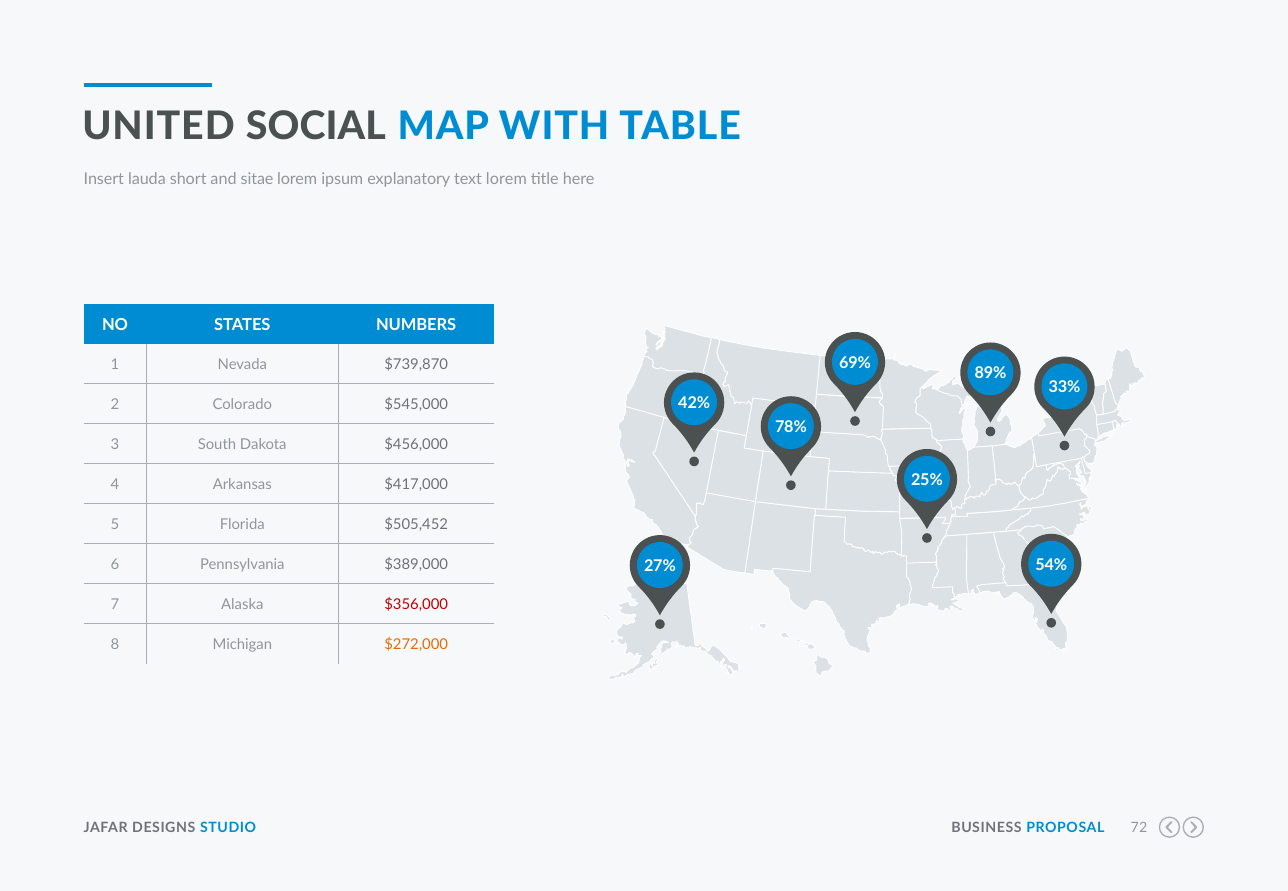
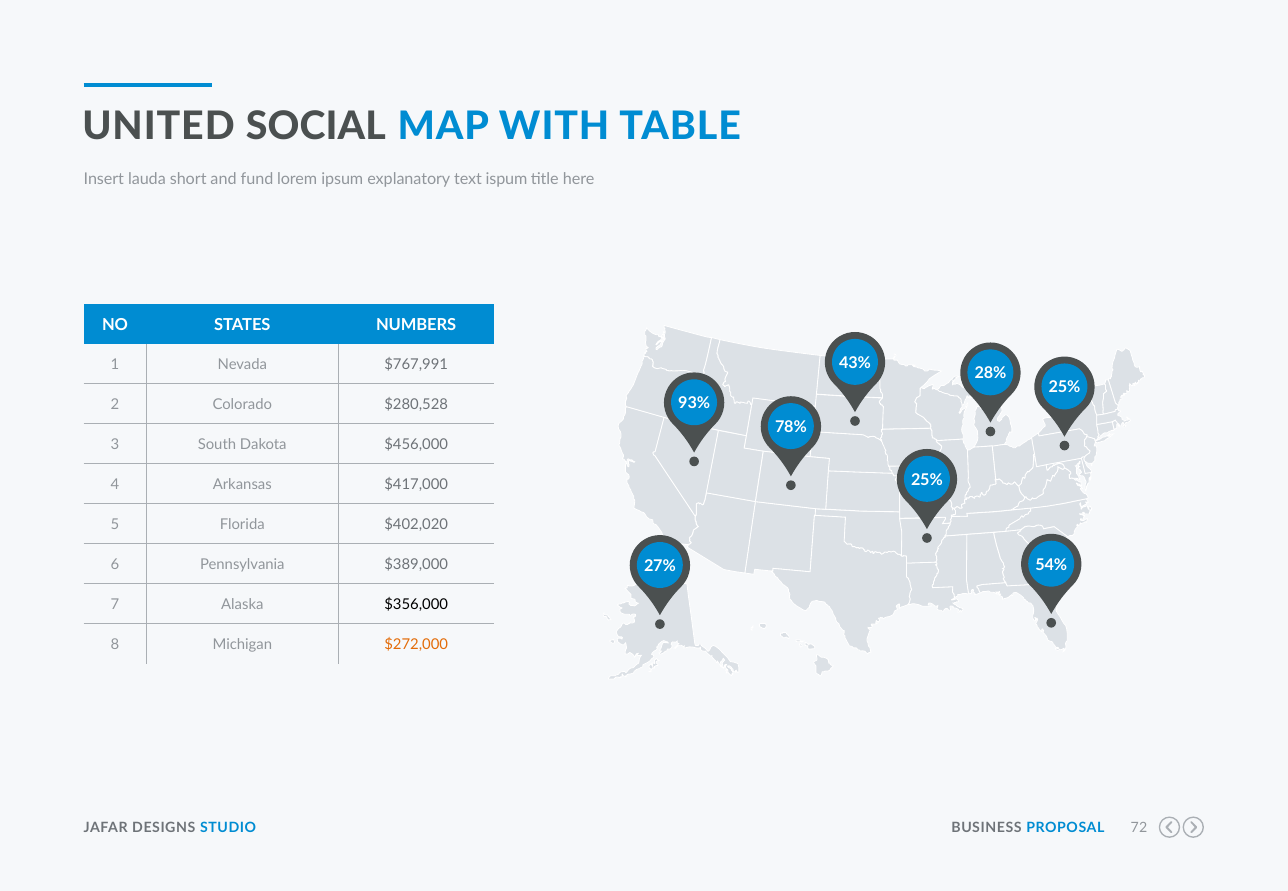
sitae: sitae -> fund (257, 179)
text lorem: lorem -> ispum (507, 179)
69%: 69% -> 43% (855, 363)
$739,870: $739,870 -> $767,991 (416, 365)
89%: 89% -> 28% (990, 374)
33%: 33% -> 25% (1065, 388)
42%: 42% -> 93% (694, 404)
$545,000: $545,000 -> $280,528 (416, 405)
$505,452: $505,452 -> $402,020 (416, 525)
$356,000 colour: red -> black (416, 605)
